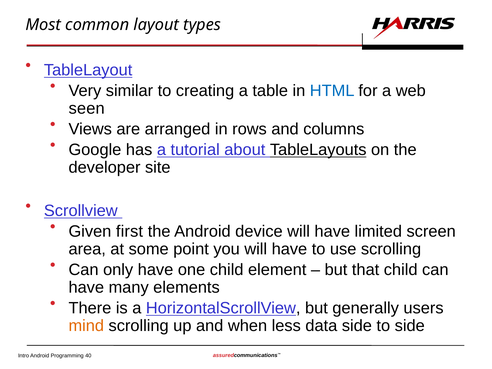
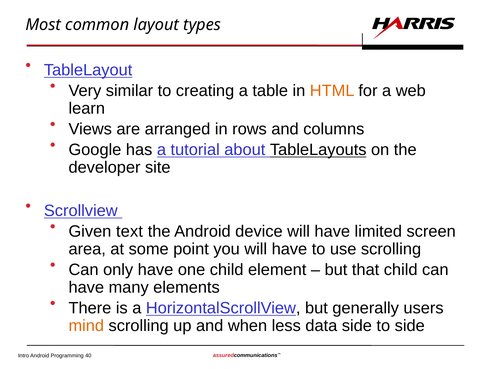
HTML colour: blue -> orange (332, 91)
seen: seen -> learn (87, 109)
first: first -> text (129, 231)
